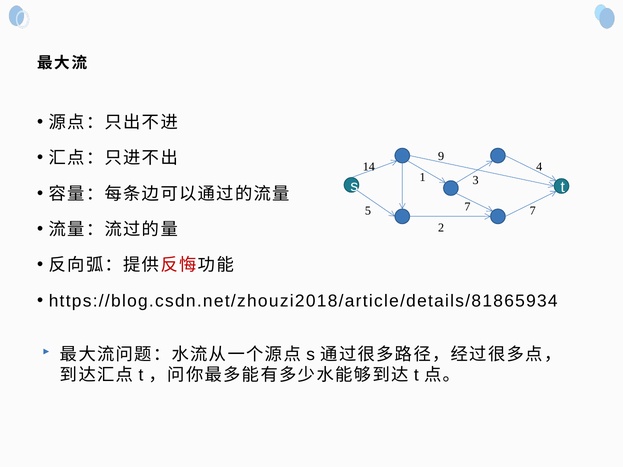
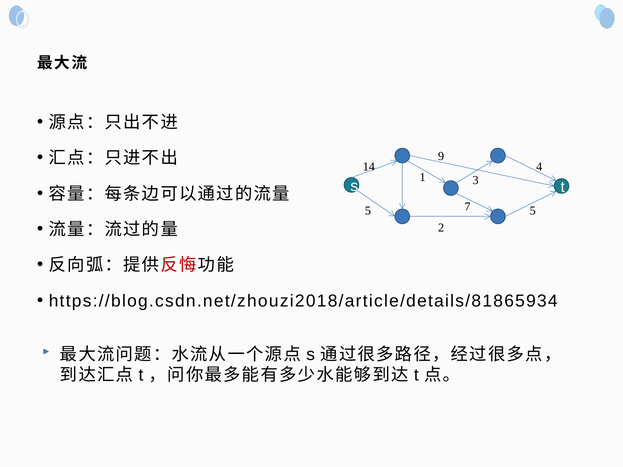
7 7: 7 -> 5 (533, 211)
